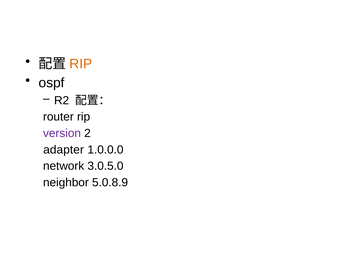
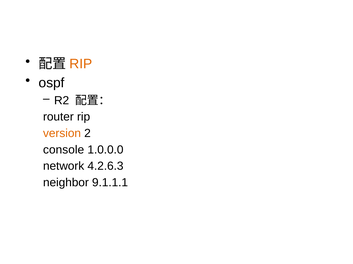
version colour: purple -> orange (62, 134)
adapter: adapter -> console (64, 150)
3.0.5.0: 3.0.5.0 -> 4.2.6.3 (105, 167)
5.0.8.9: 5.0.8.9 -> 9.1.1.1 (110, 183)
